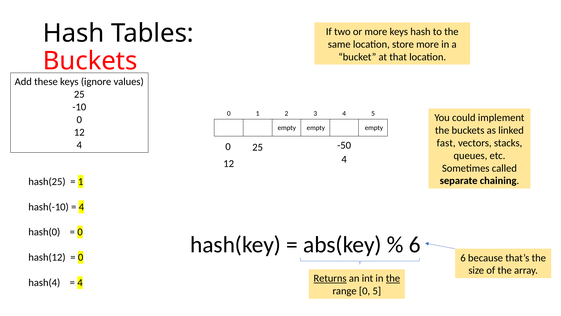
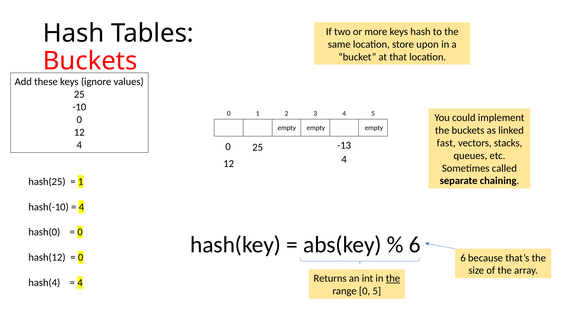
store more: more -> upon (427, 44)
-50: -50 -> -13 (344, 145)
Returns underline: present -> none (330, 278)
